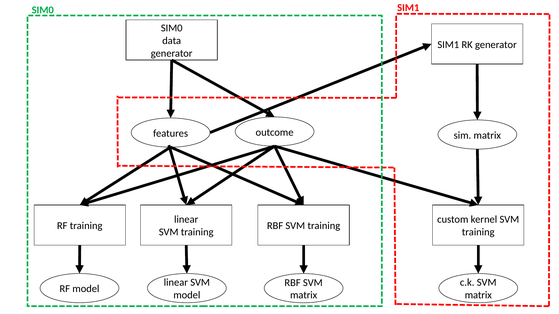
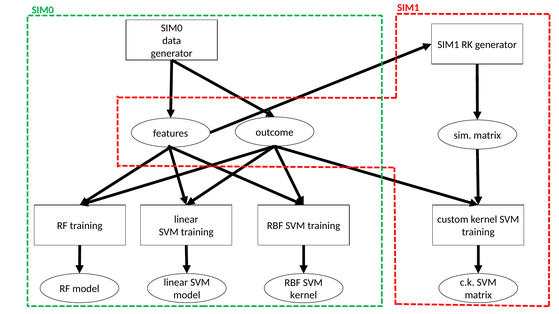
matrix: matrix -> kernel (304, 296)
